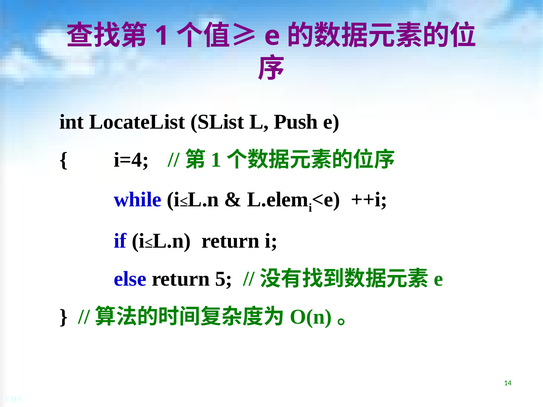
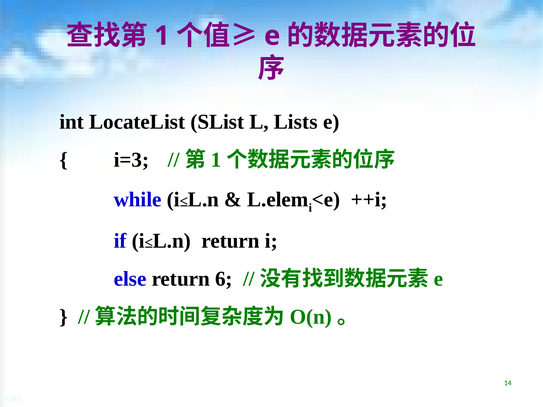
Push: Push -> Lists (296, 122)
i=4: i=4 -> i=3 (131, 160)
5: 5 -> 6 (224, 279)
